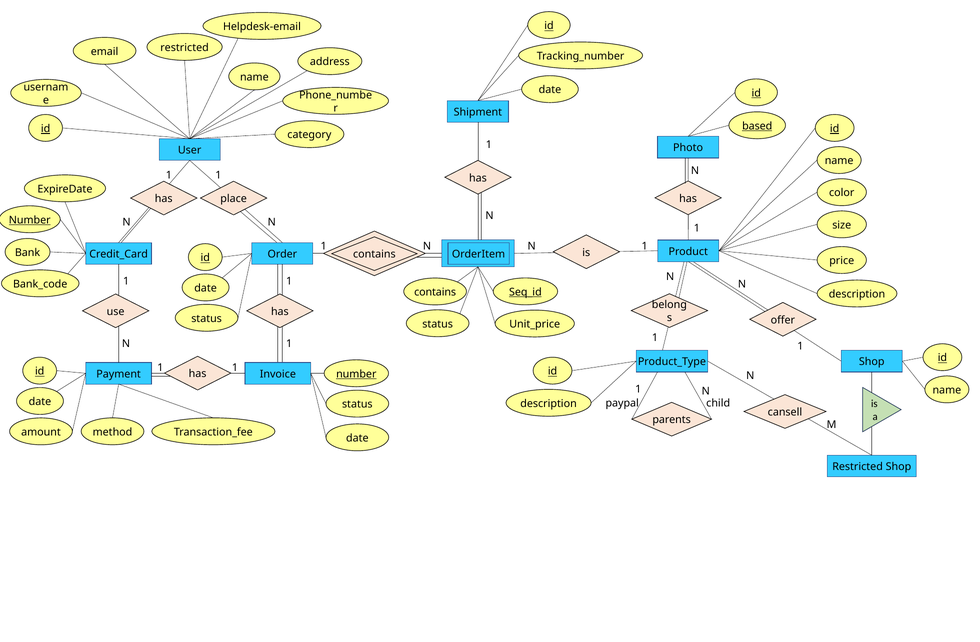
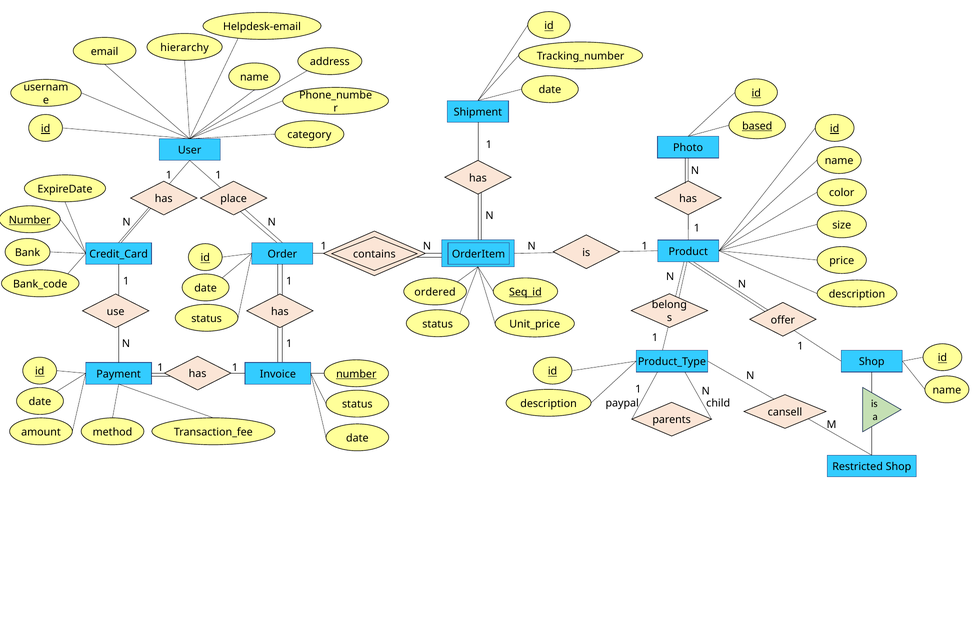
email restricted: restricted -> hierarchy (185, 48)
contains: contains -> ordered (435, 292)
